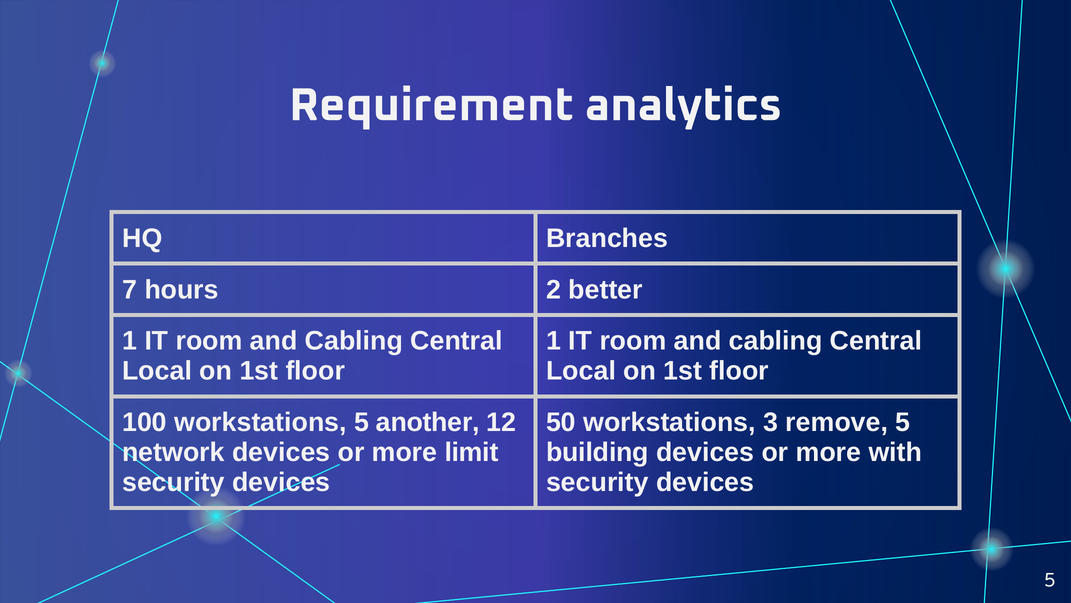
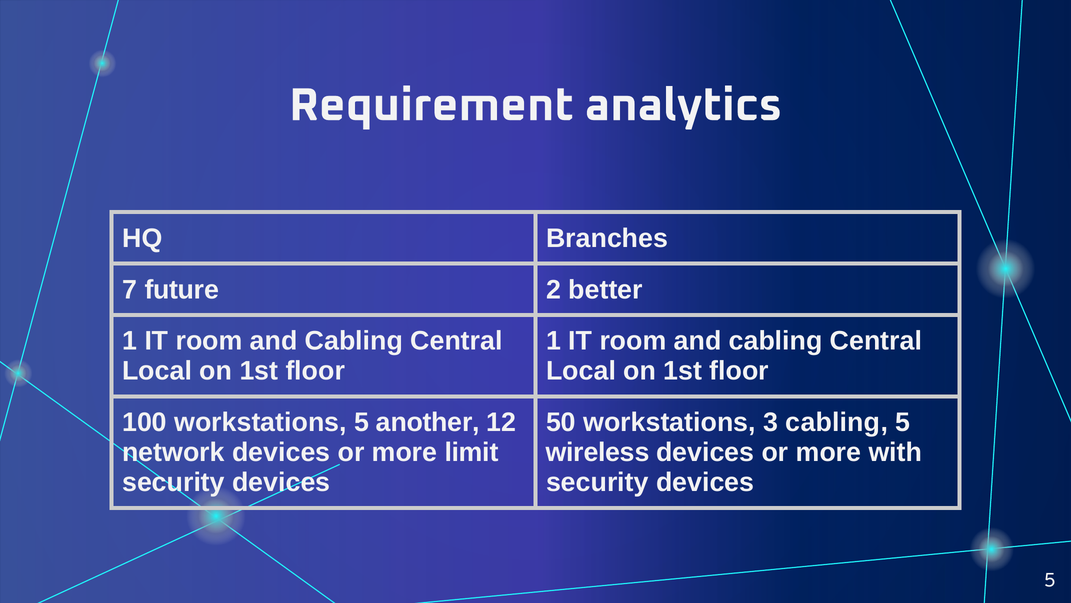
hours: hours -> future (182, 289)
3 remove: remove -> cabling (837, 422)
building: building -> wireless (598, 452)
